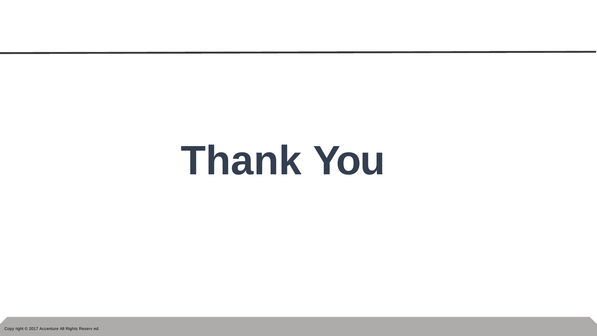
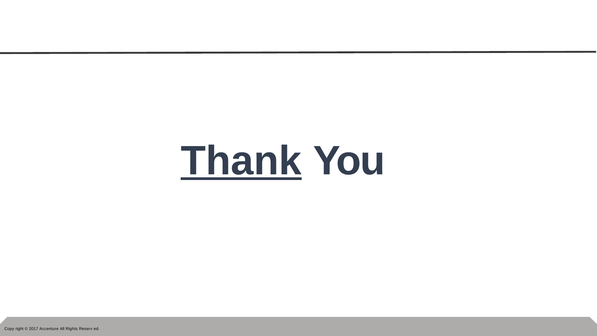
Thank underline: none -> present (241, 161)
